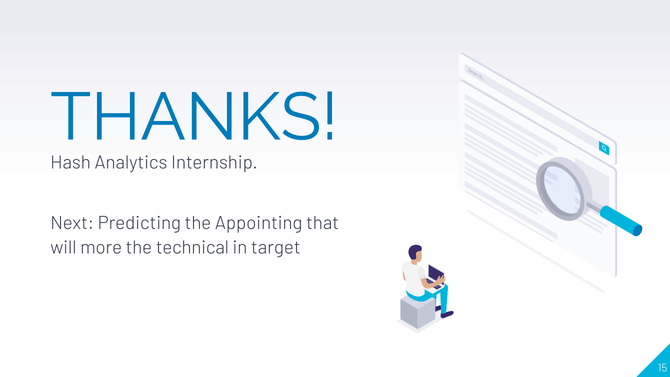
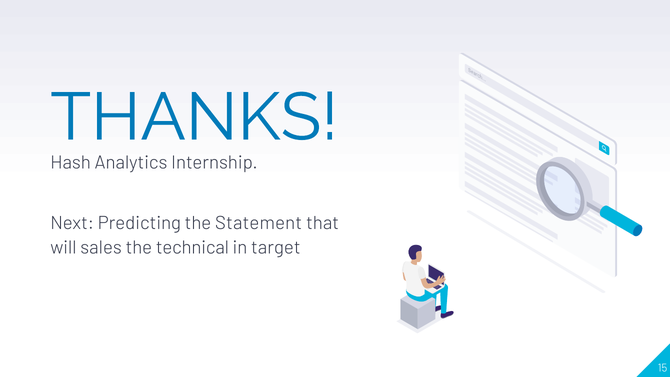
Appointing: Appointing -> Statement (259, 223)
more: more -> sales (101, 248)
